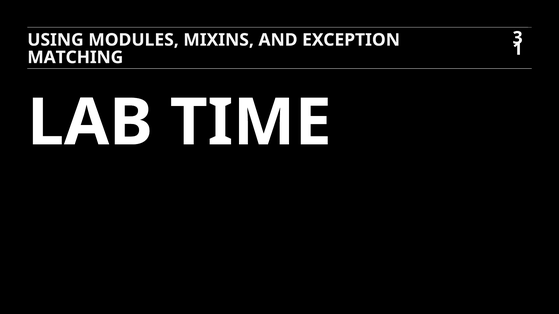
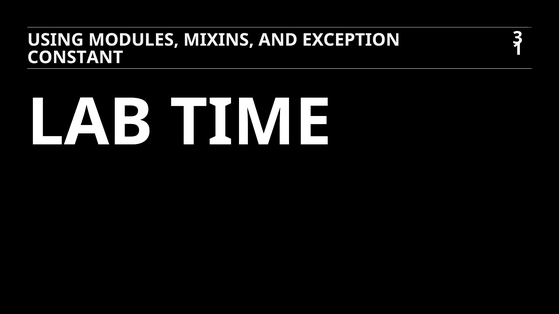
MATCHING: MATCHING -> CONSTANT (75, 57)
